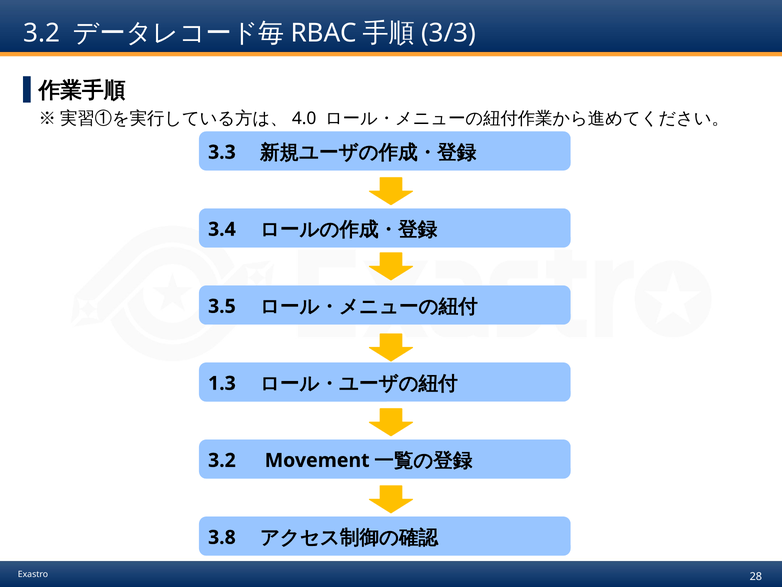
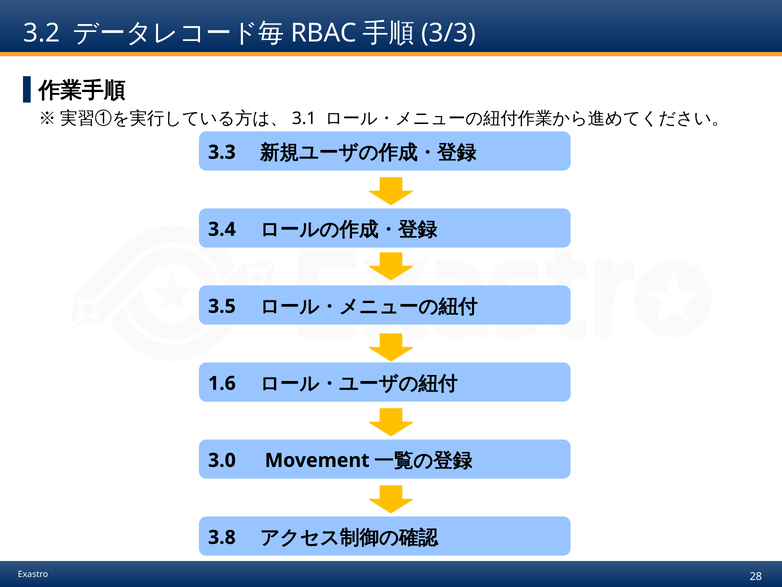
4.0: 4.0 -> 3.1 (304, 119)
1.3: 1.3 -> 1.6 (222, 383)
3.2: 3.2 -> 3.0 (222, 460)
